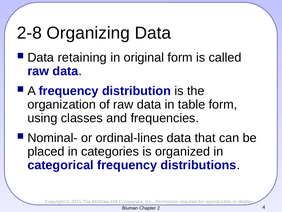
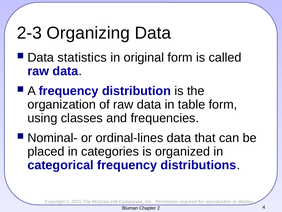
2-8: 2-8 -> 2-3 (29, 33)
retaining: retaining -> statistics (82, 57)
